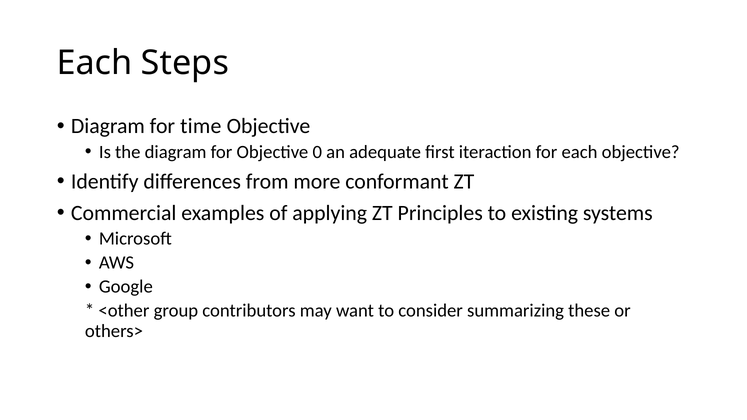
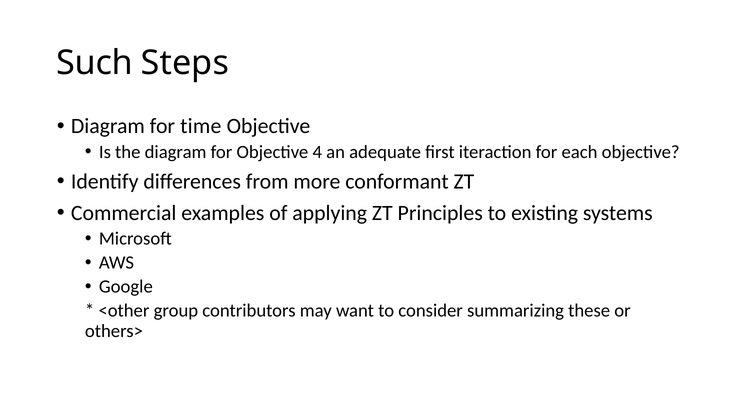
Each: Each -> Such (95, 63)
0: 0 -> 4 (317, 152)
